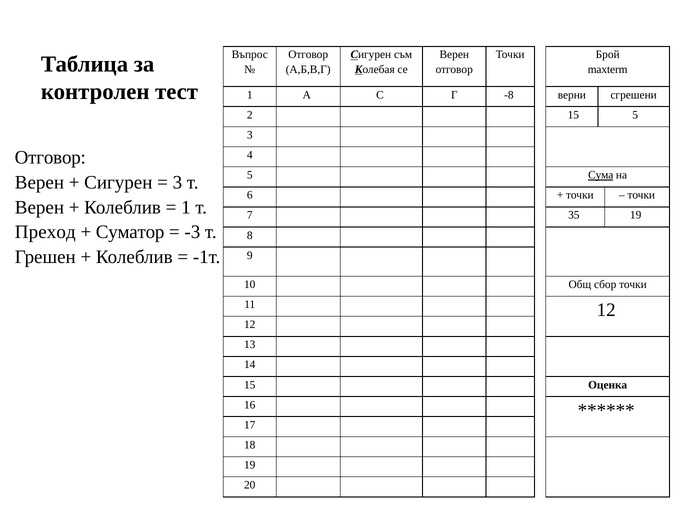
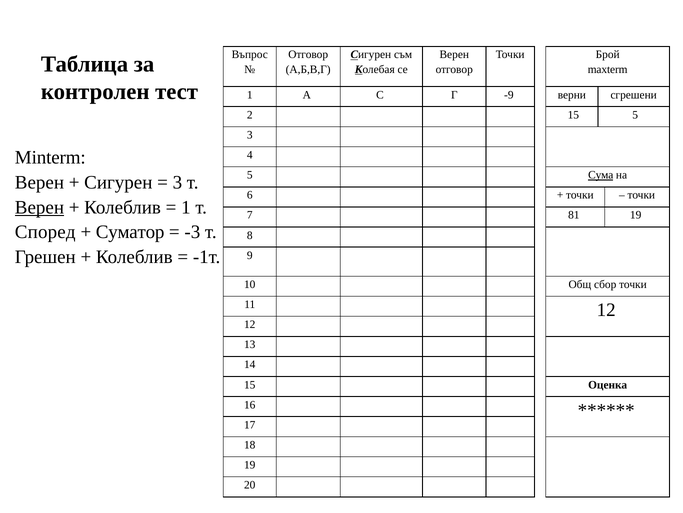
-8: -8 -> -9 (509, 95)
Отговор: Отговор -> Minterm (50, 157)
Верен underline: none -> present (39, 207)
35: 35 -> 81 (574, 215)
Преход: Преход -> Според (45, 232)
